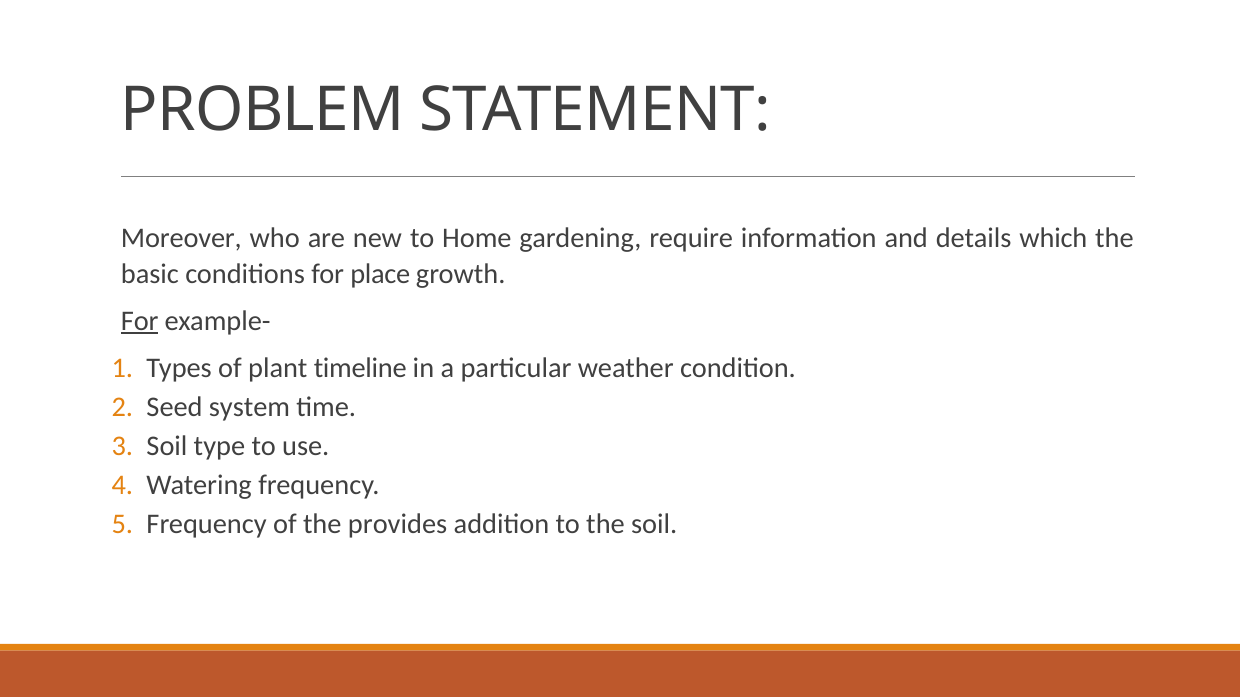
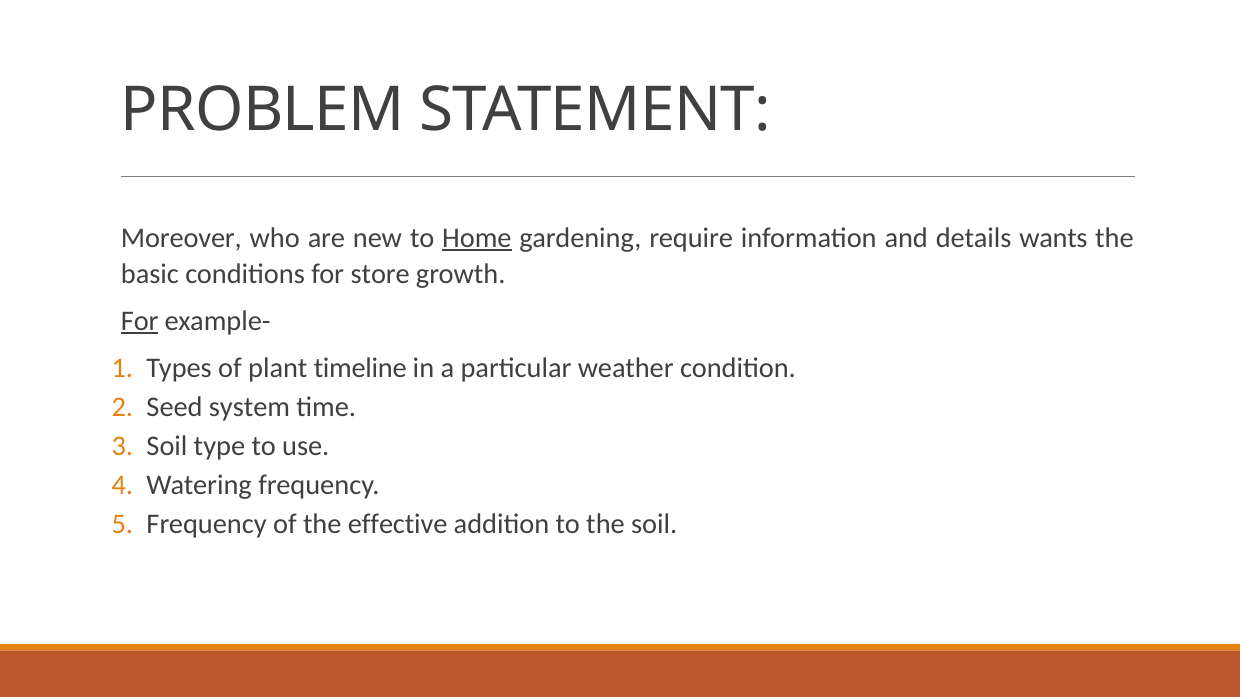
Home underline: none -> present (477, 238)
which: which -> wants (1053, 238)
place: place -> store (380, 274)
provides: provides -> effective (398, 524)
